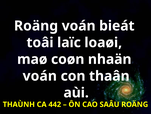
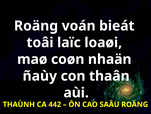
voán: voán -> ñaùy (40, 76)
